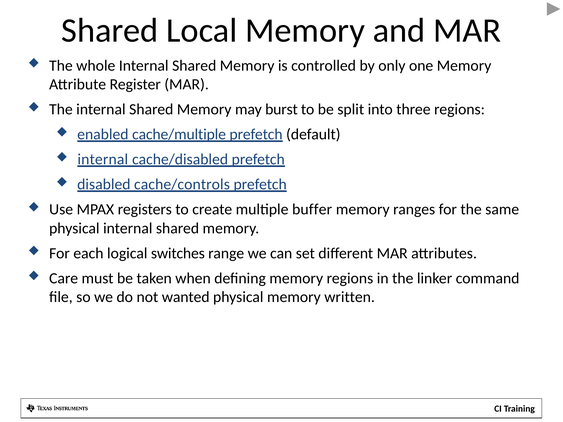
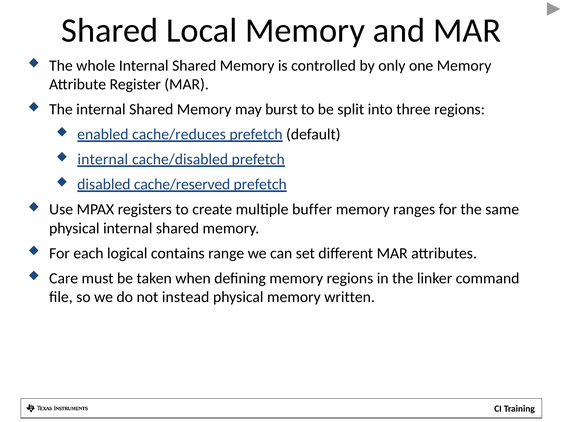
cache/multiple: cache/multiple -> cache/reduces (179, 134)
cache/controls: cache/controls -> cache/reserved (182, 185)
switches: switches -> contains (178, 253)
wanted: wanted -> instead (186, 297)
